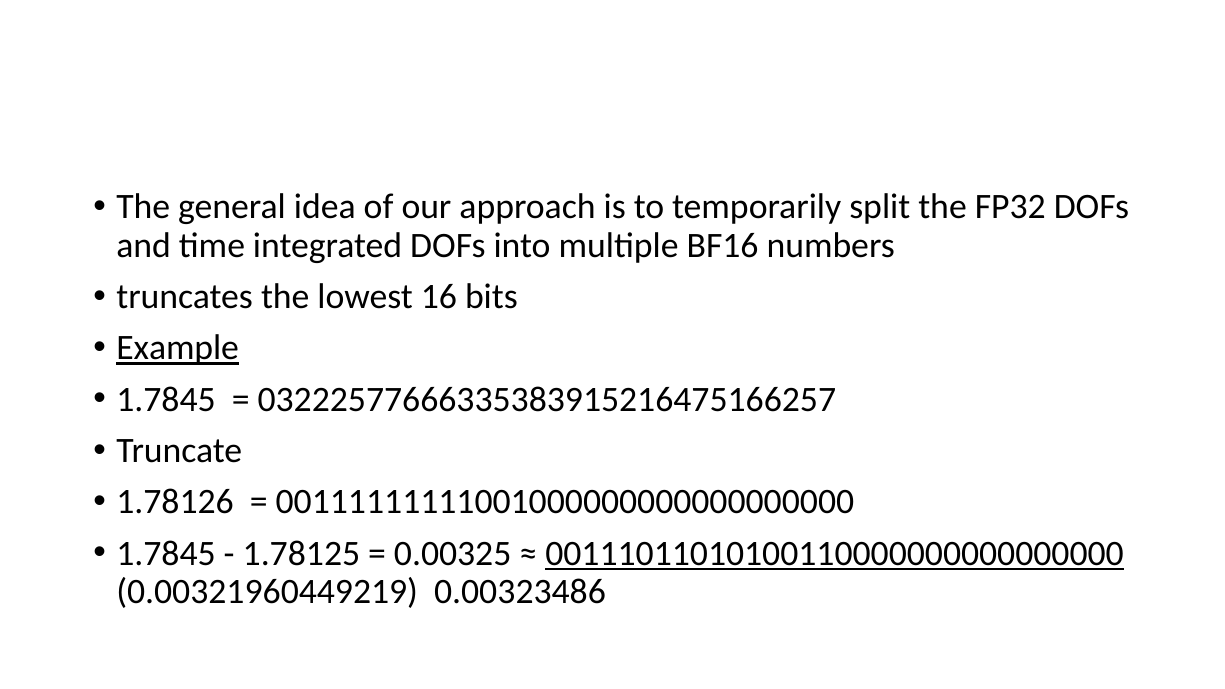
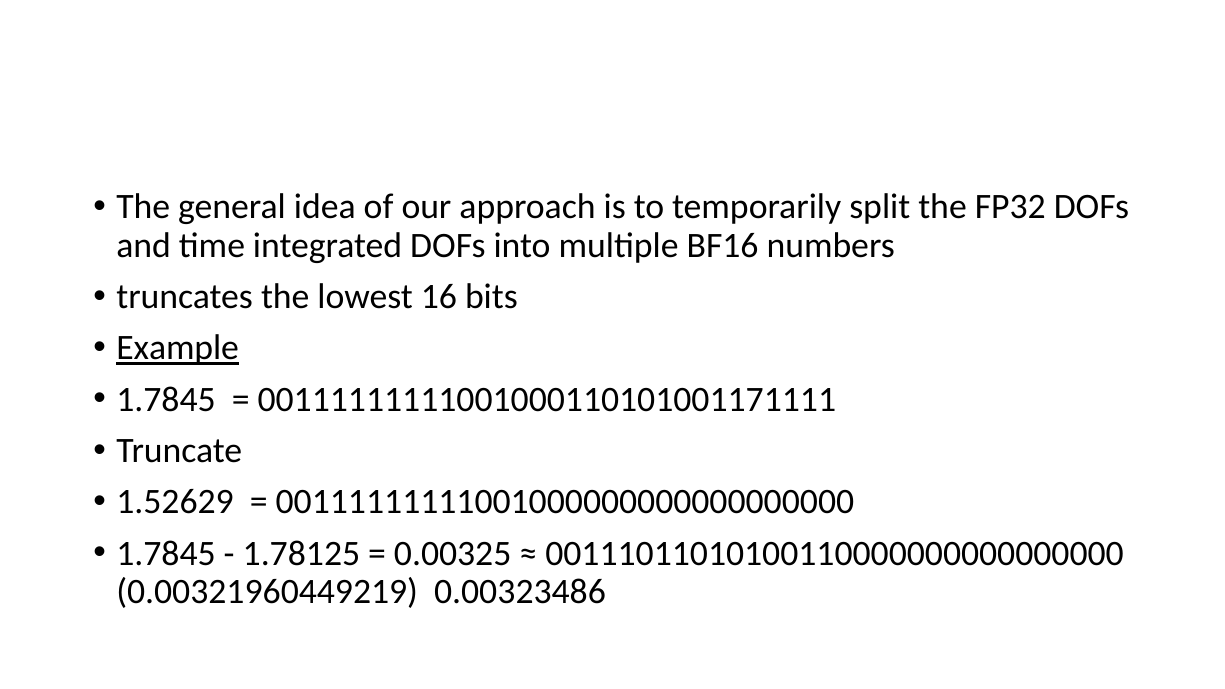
03222577666335383915216475166257: 03222577666335383915216475166257 -> 00111111111001000110101001171111 (547, 399)
1.78126: 1.78126 -> 1.52629 (175, 502)
00111011010100110000000000000000 underline: present -> none (835, 553)
